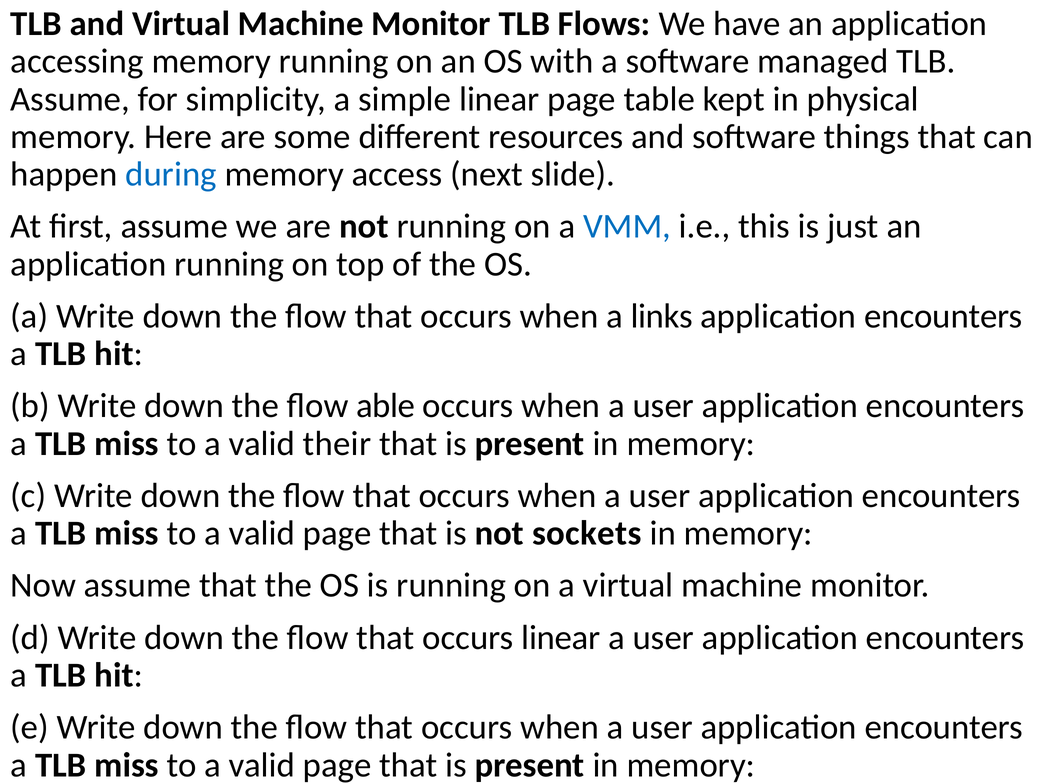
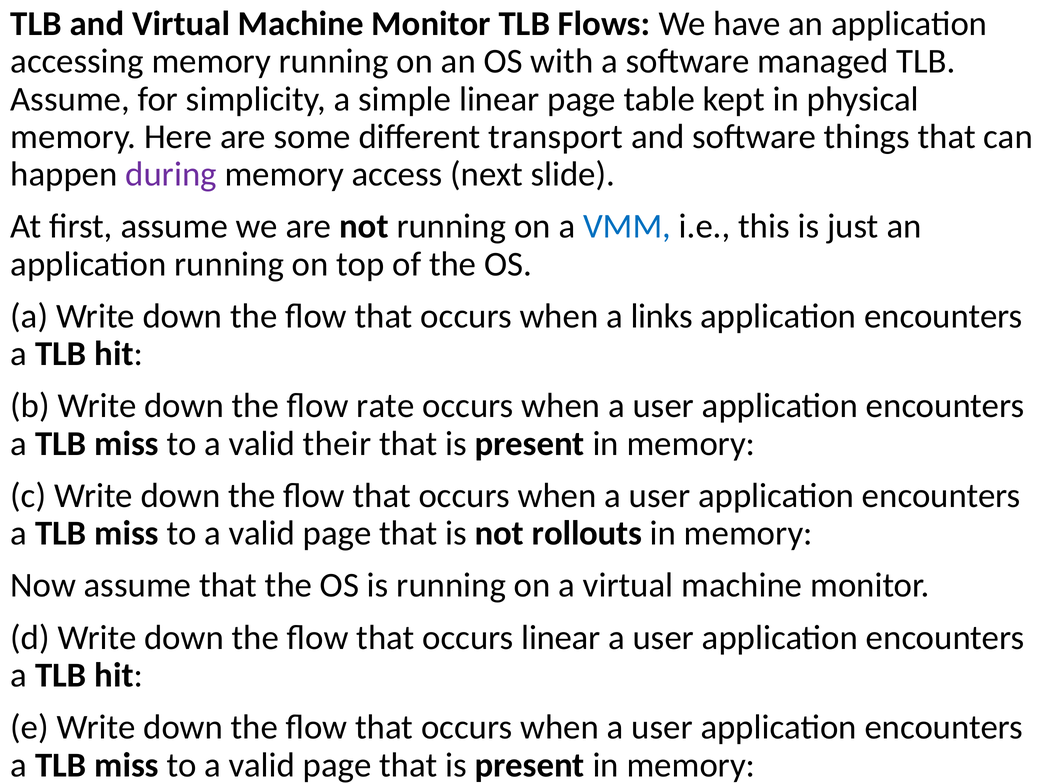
resources: resources -> transport (555, 137)
during colour: blue -> purple (171, 174)
able: able -> rate (385, 406)
sockets: sockets -> rollouts (587, 533)
